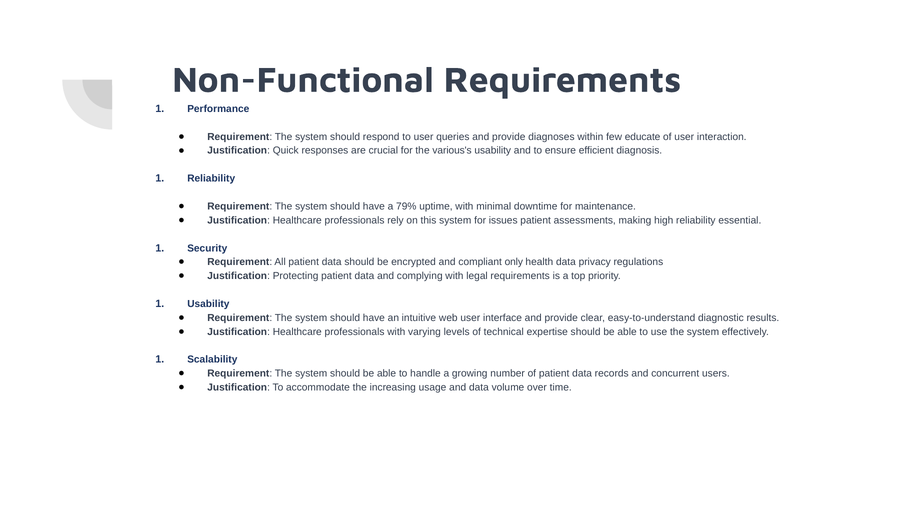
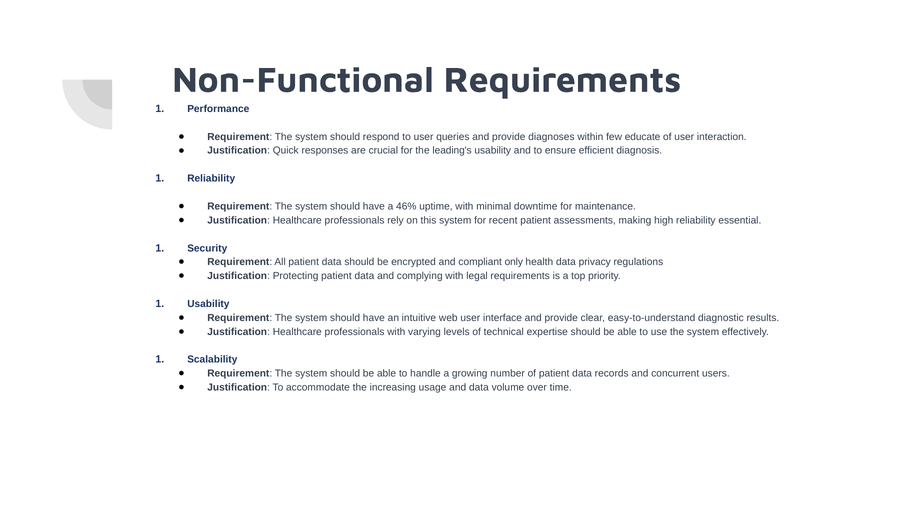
various's: various's -> leading's (452, 150)
79%: 79% -> 46% (406, 206)
issues: issues -> recent (503, 220)
